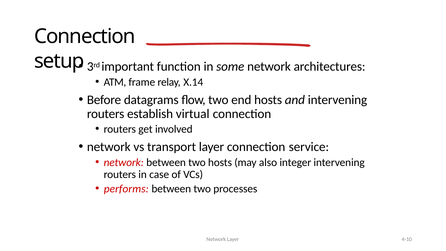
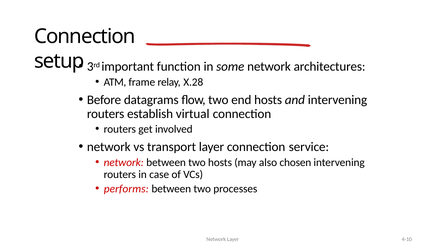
X.14: X.14 -> X.28 (193, 82)
integer: integer -> chosen (295, 162)
